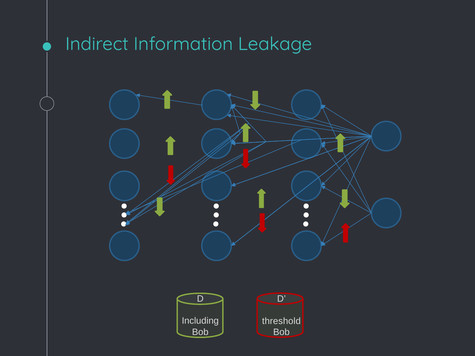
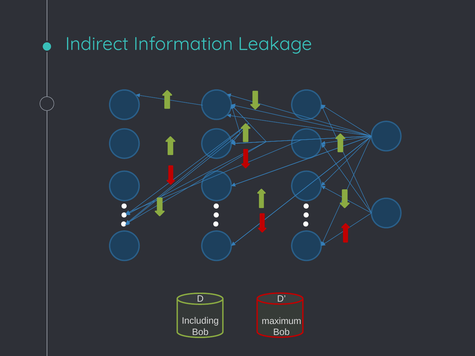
threshold: threshold -> maximum (281, 321)
